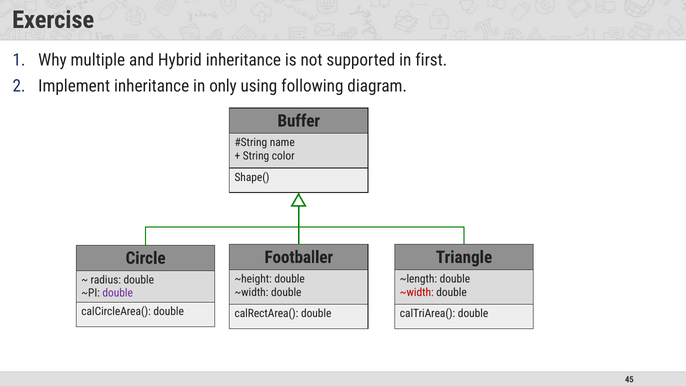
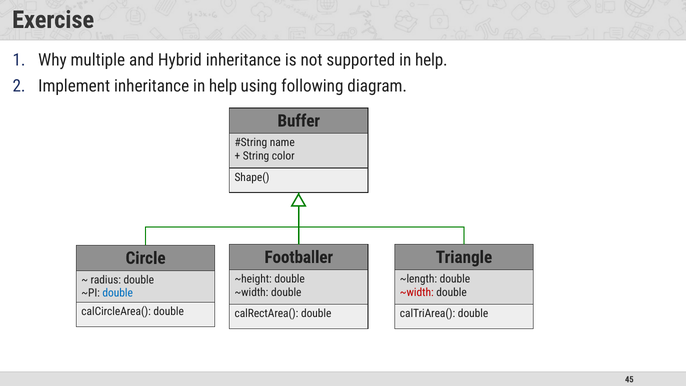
supported in first: first -> help (431, 60)
inheritance in only: only -> help (223, 86)
double colour: purple -> blue (118, 293)
